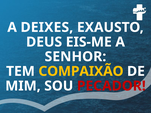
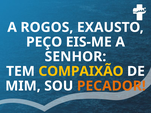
DEIXES: DEIXES -> ROGOS (47, 27)
DEUS: DEUS -> PEÇO (44, 42)
PECADOR colour: red -> orange (111, 86)
